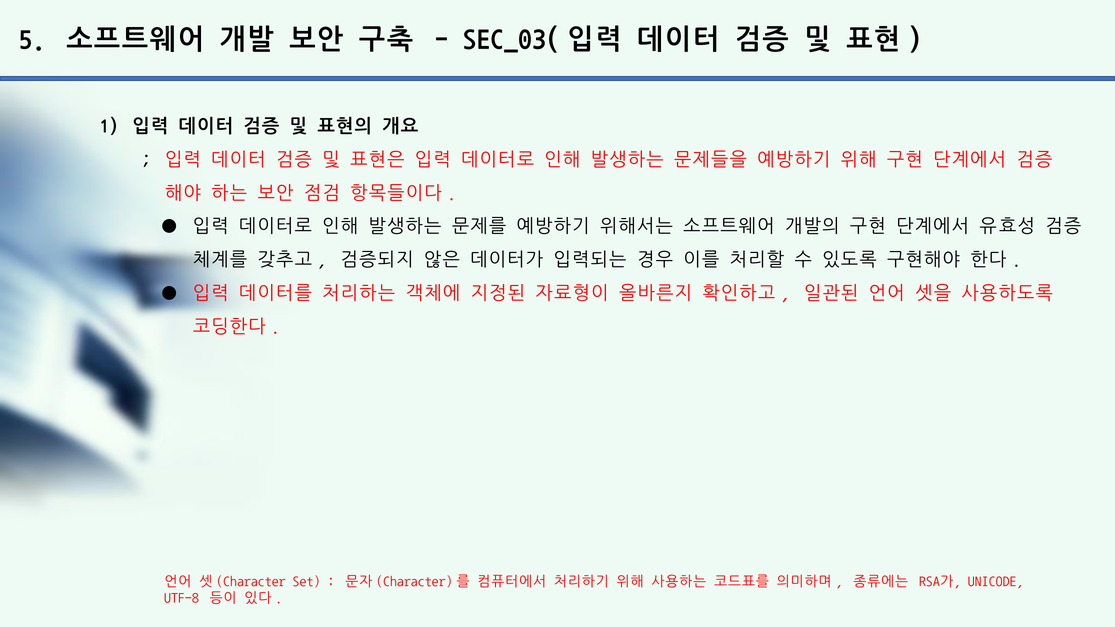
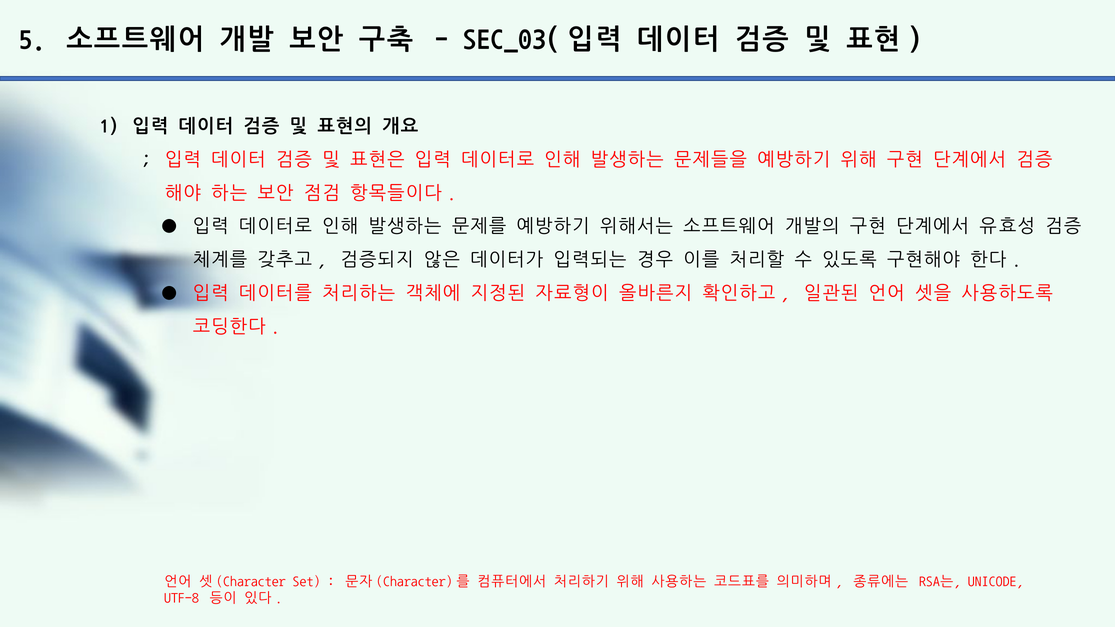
RSA가: RSA가 -> RSA는 (940, 581)
